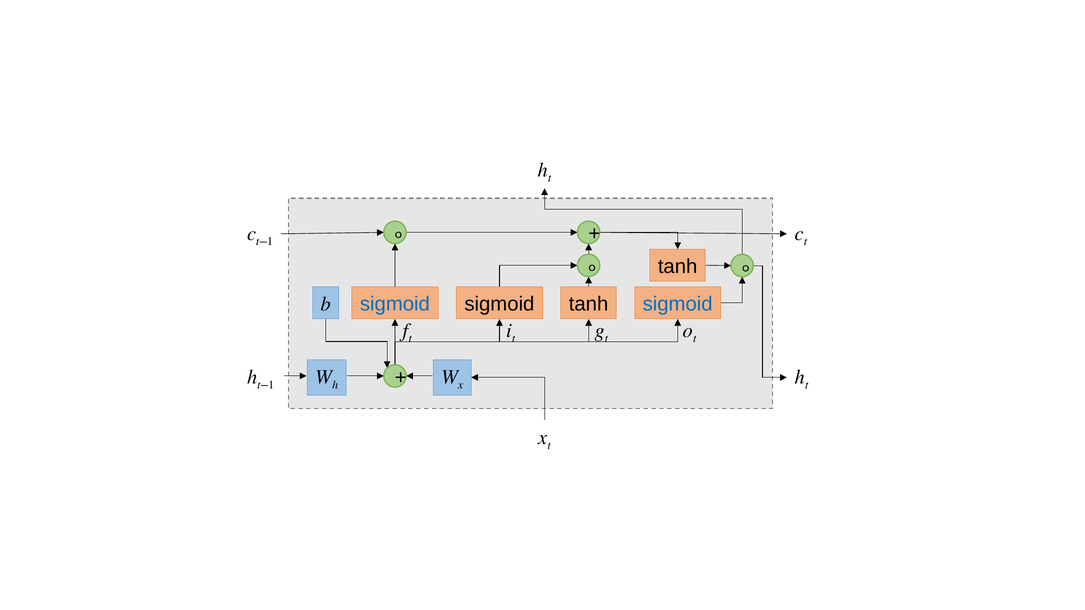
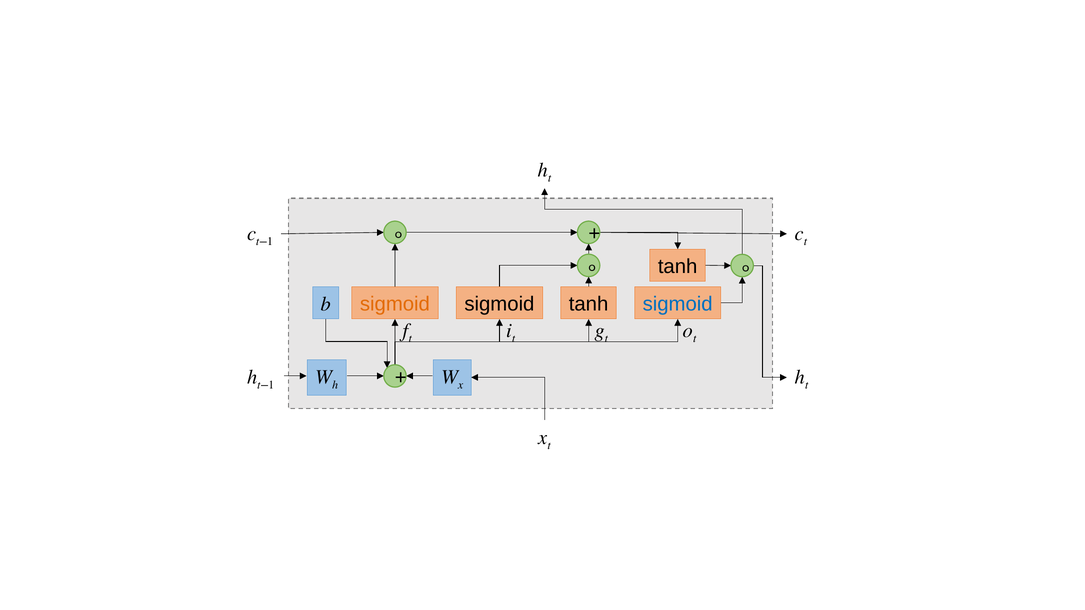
sigmoid colour: blue -> orange (395, 304)
